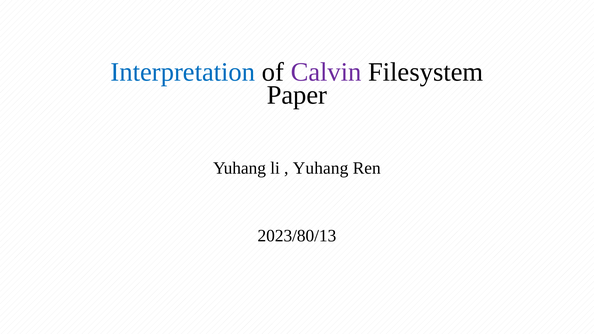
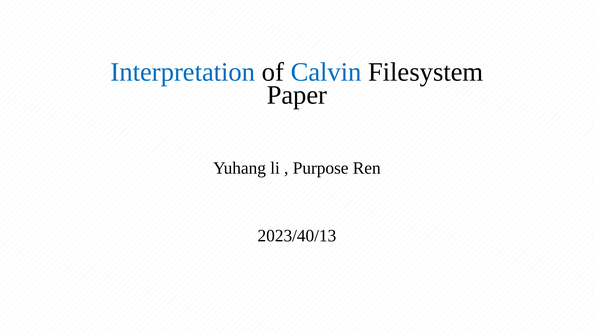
Calvin colour: purple -> blue (326, 72)
Yuhang: Yuhang -> Purpose (321, 168)
2023/80/13: 2023/80/13 -> 2023/40/13 (297, 236)
